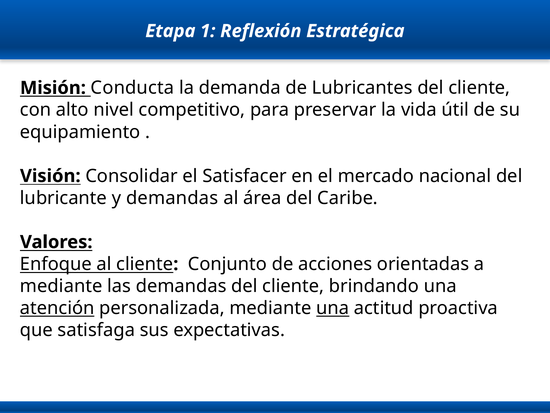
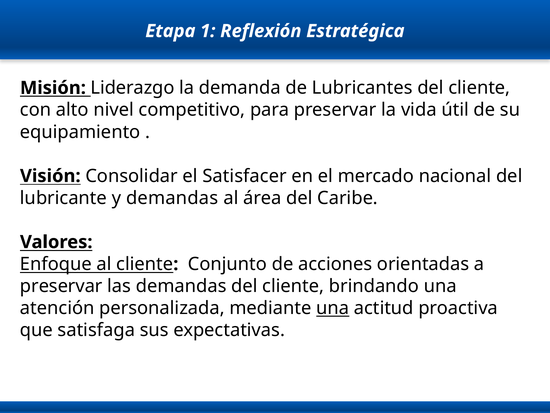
Conducta: Conducta -> Liderazgo (133, 88)
mediante: mediante -> preservar (61, 286)
atención underline: present -> none (57, 308)
